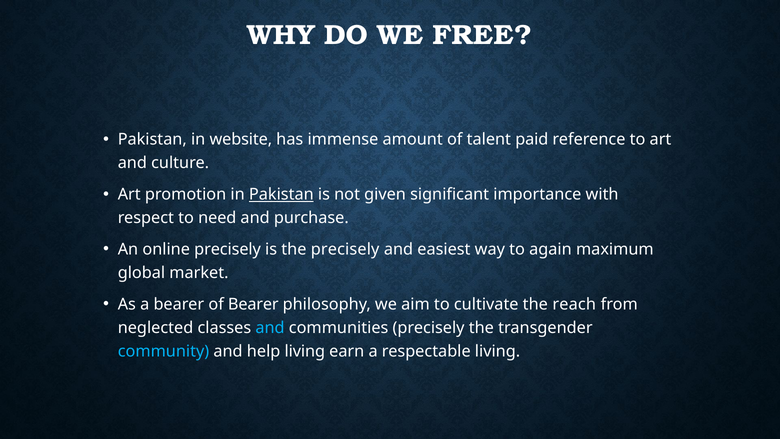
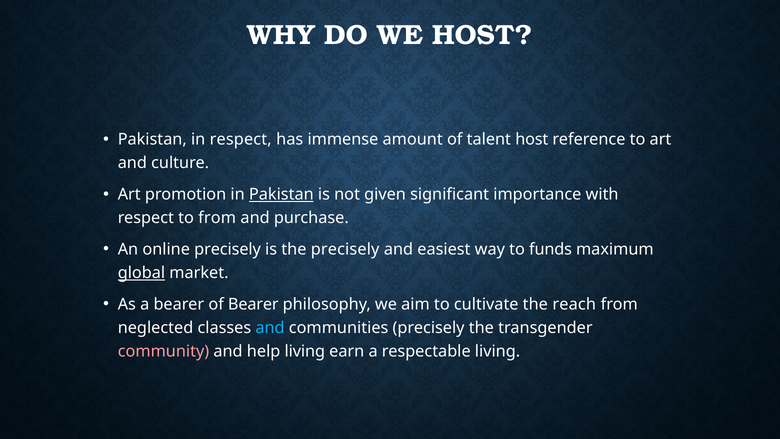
WE FREE: FREE -> HOST (482, 35)
in website: website -> respect (241, 140)
talent paid: paid -> host (532, 140)
to need: need -> from (217, 218)
again: again -> funds (551, 249)
global underline: none -> present (141, 273)
community colour: light blue -> pink (163, 351)
